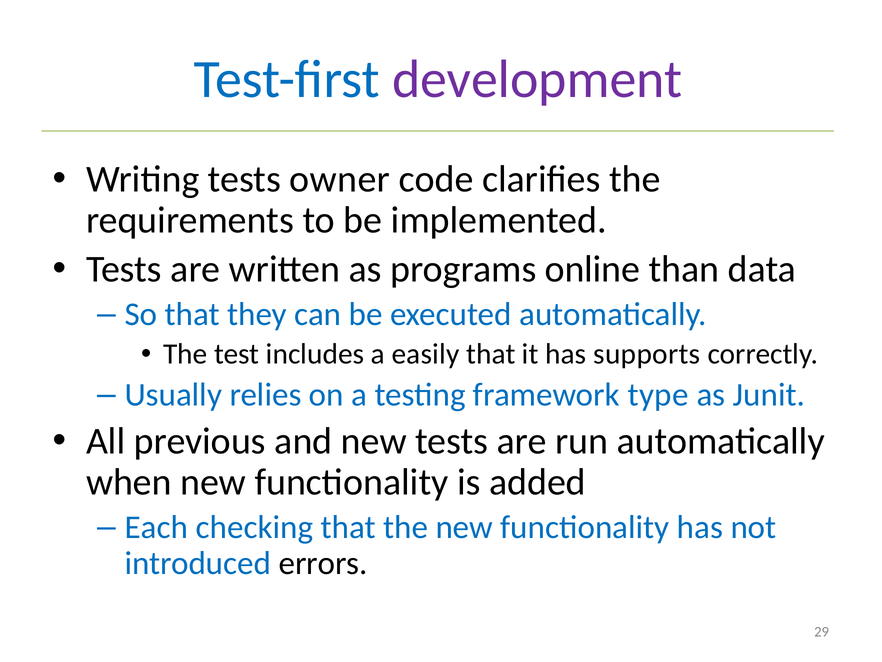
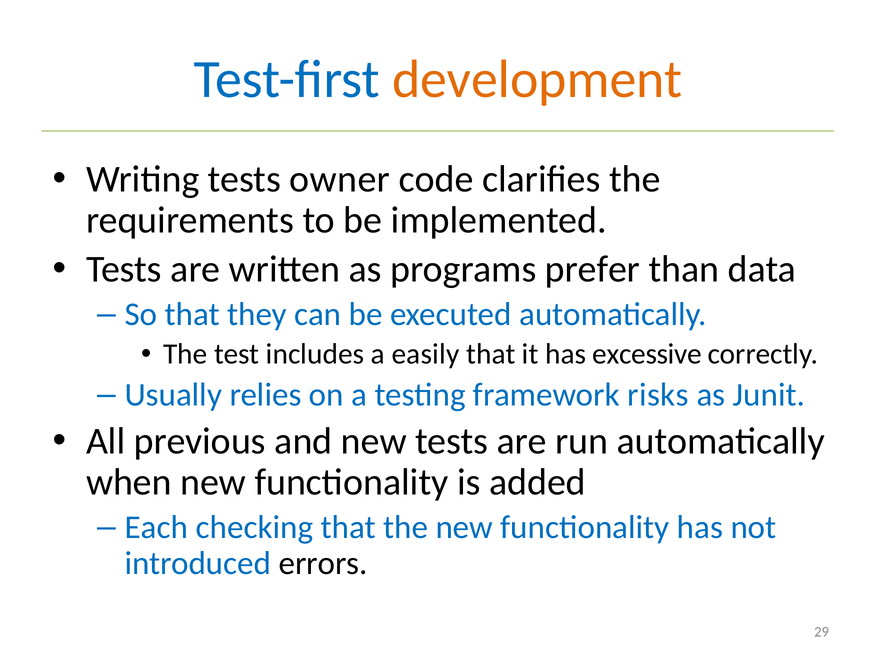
development colour: purple -> orange (537, 80)
online: online -> prefer (592, 269)
supports: supports -> excessive (647, 354)
type: type -> risks (658, 395)
